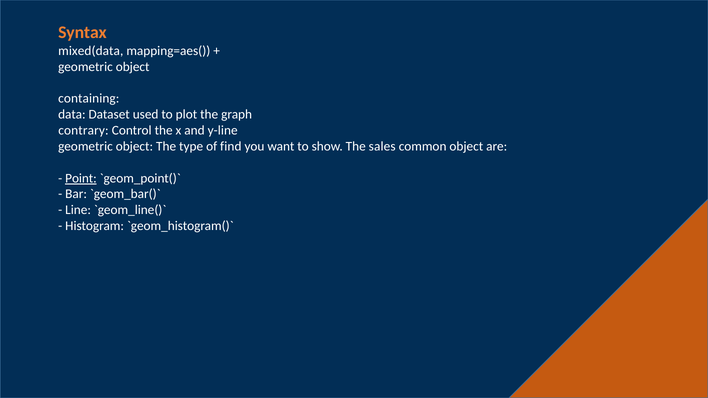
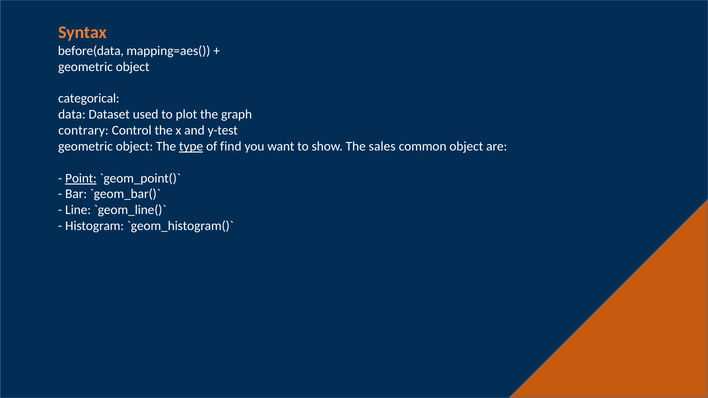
mixed(data: mixed(data -> before(data (91, 51)
containing: containing -> categorical (89, 99)
y-line: y-line -> y-test (223, 131)
type underline: none -> present (191, 146)
